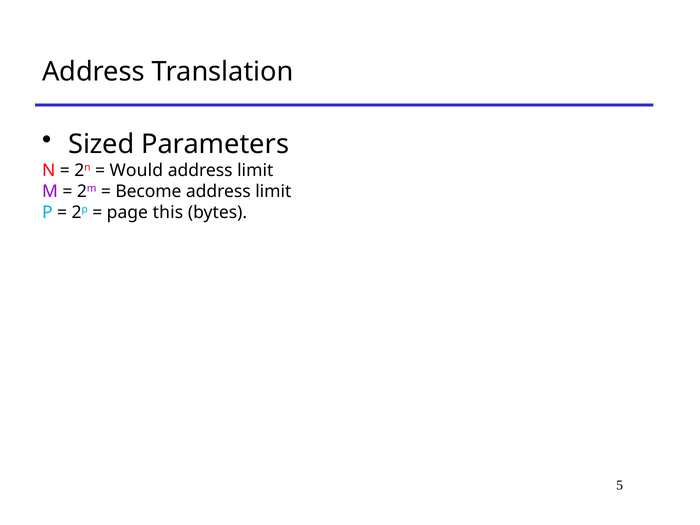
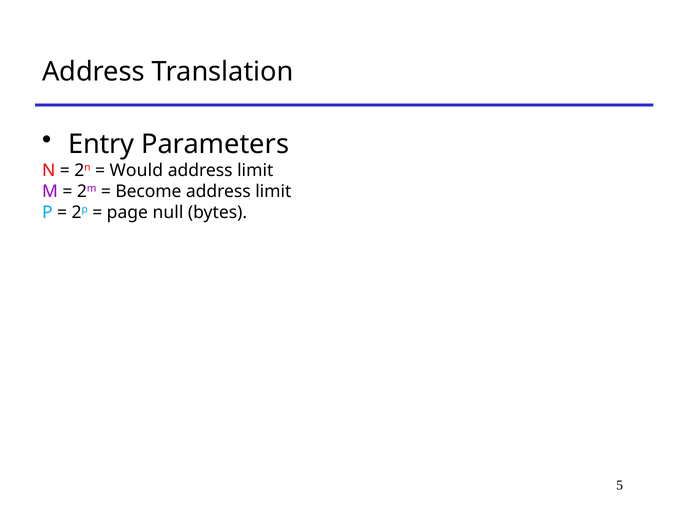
Sized: Sized -> Entry (101, 144)
this: this -> null (168, 212)
